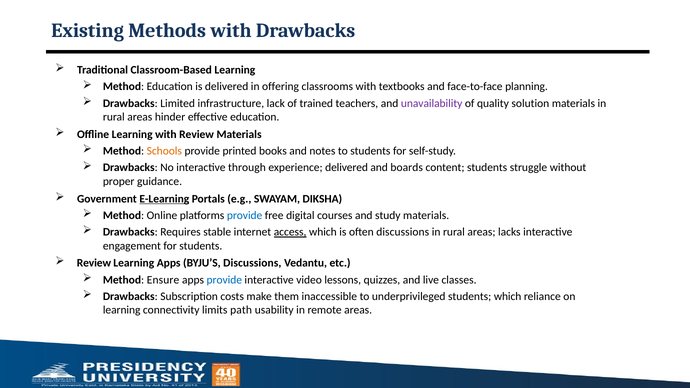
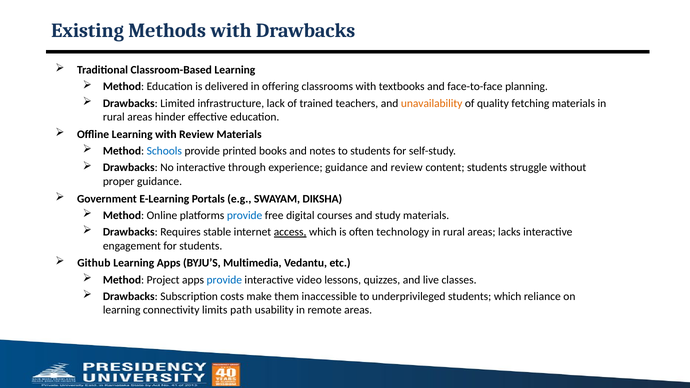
unavailability colour: purple -> orange (432, 103)
solution: solution -> fetching (530, 103)
Schools colour: orange -> blue (164, 151)
experience delivered: delivered -> guidance (347, 168)
and boards: boards -> review (407, 168)
E-Learning underline: present -> none (164, 199)
often discussions: discussions -> technology (403, 232)
Review: Review -> Github (94, 263)
BYJU’S Discussions: Discussions -> Multimedia (252, 263)
Ensure: Ensure -> Project (163, 280)
